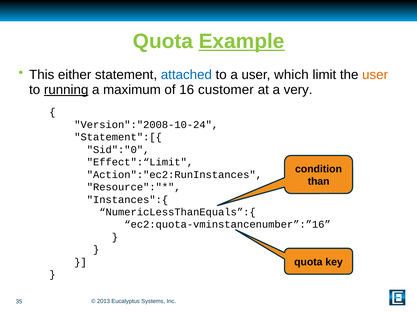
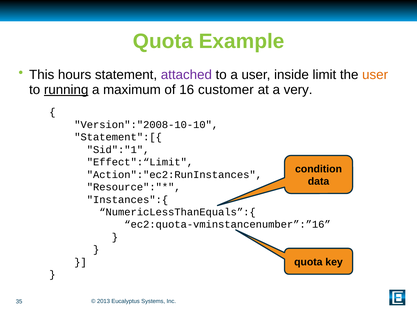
Example underline: present -> none (242, 41)
either: either -> hours (75, 75)
attached colour: blue -> purple (186, 75)
which: which -> inside (291, 75)
Version":"2008-10-24: Version":"2008-10-24 -> Version":"2008-10-10 (146, 125)
Sid":"0: Sid":"0 -> Sid":"1 (118, 150)
than: than -> data (319, 182)
